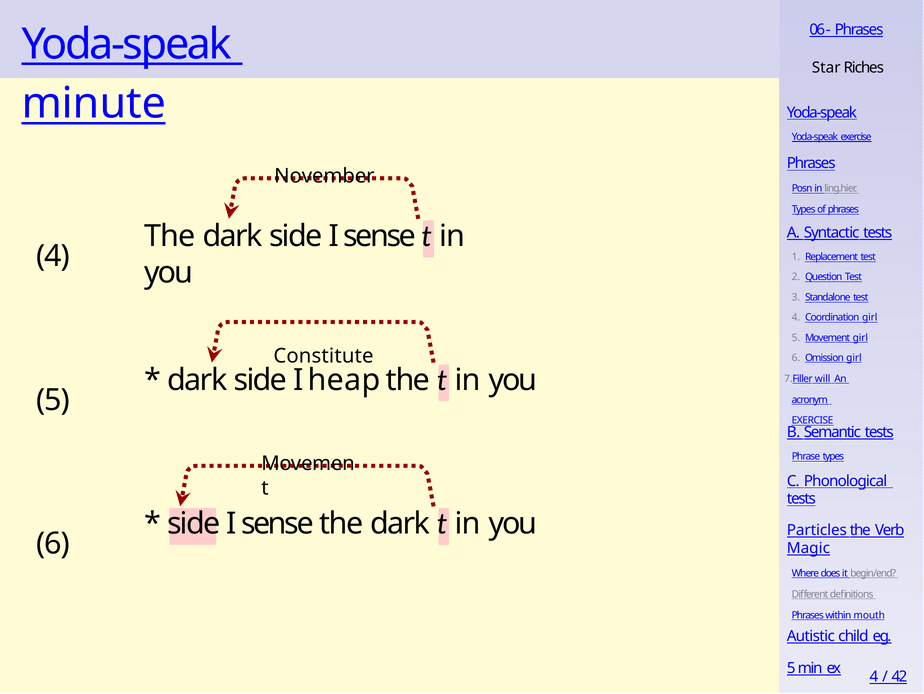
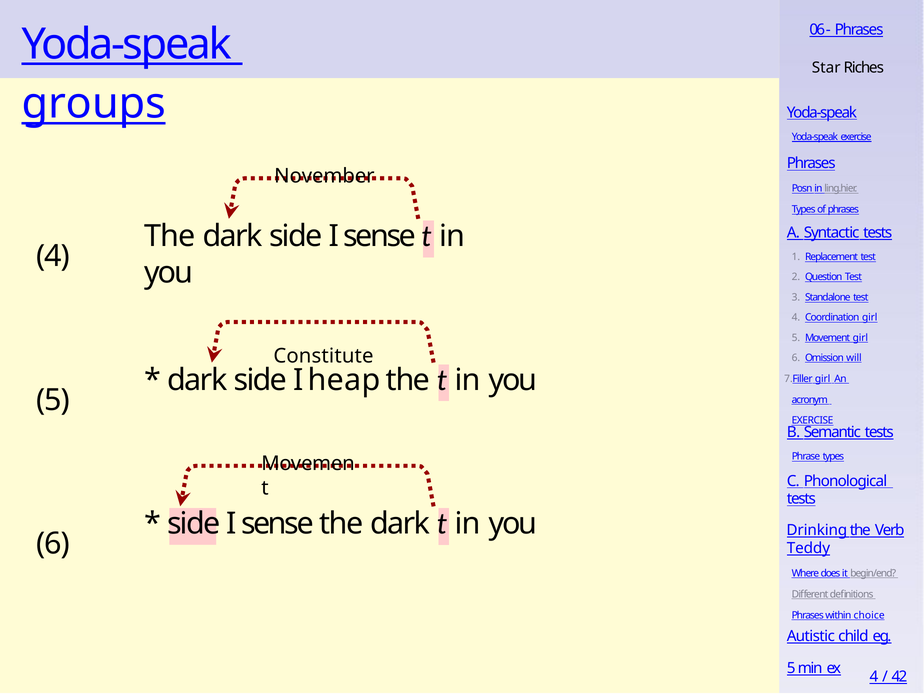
minute: minute -> groups (94, 103)
Omission girl: girl -> will (854, 358)
will: will -> girl (823, 379)
Particles: Particles -> Drinking (817, 530)
Magic: Magic -> Teddy (808, 548)
mouth: mouth -> choice (869, 615)
